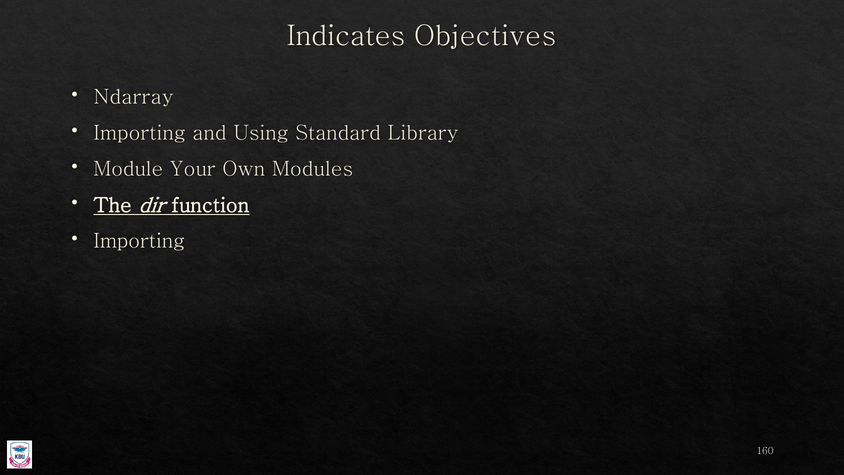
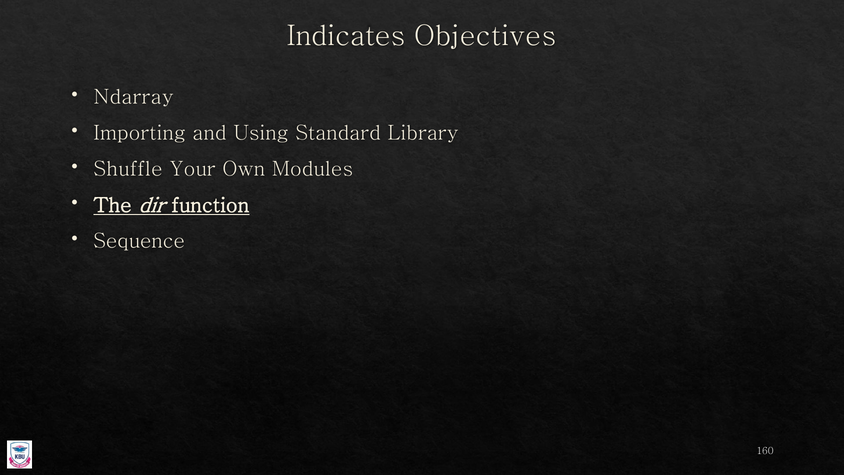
Module: Module -> Shuffle (128, 169)
Importing: Importing -> Sequence (139, 241)
